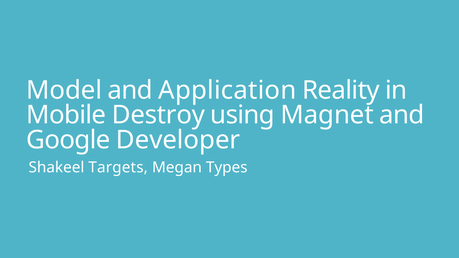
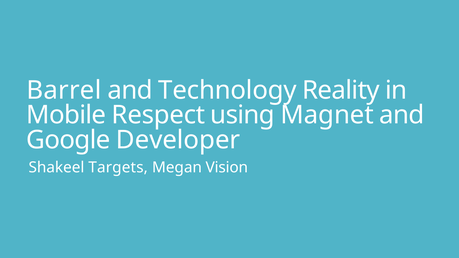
Model: Model -> Barrel (64, 90)
Application: Application -> Technology (228, 90)
Destroy: Destroy -> Respect (158, 115)
Types: Types -> Vision (227, 168)
